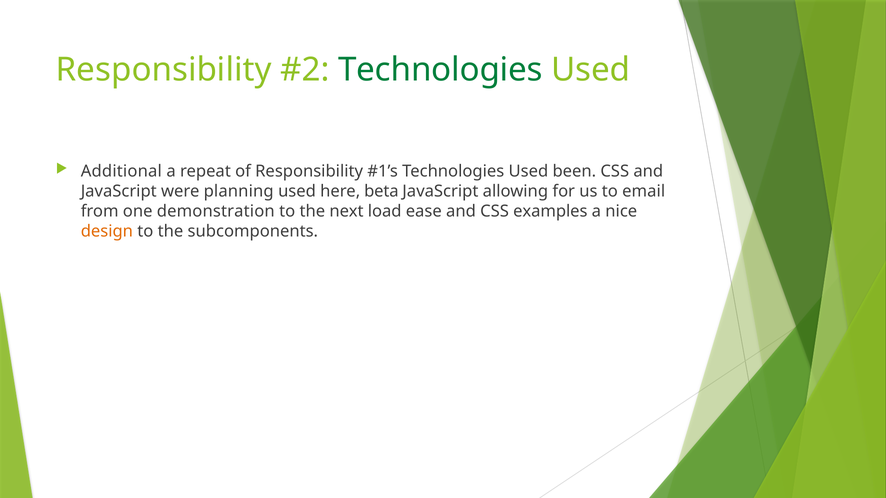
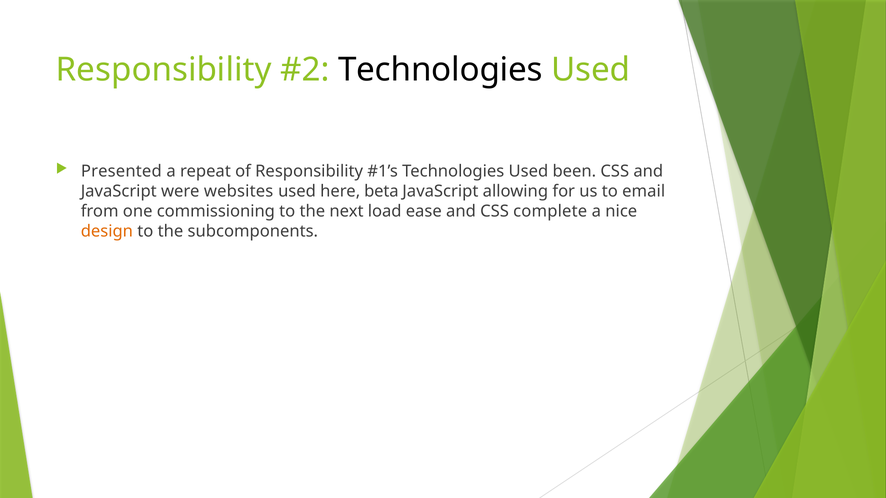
Technologies colour: green -> black (440, 70)
Additional: Additional -> Presented (121, 171)
planning: planning -> websites (239, 191)
demonstration: demonstration -> commissioning (216, 211)
examples: examples -> complete (550, 211)
